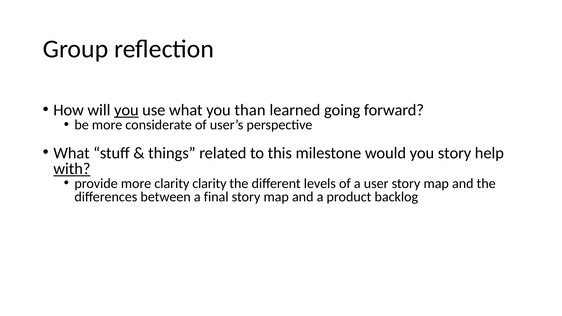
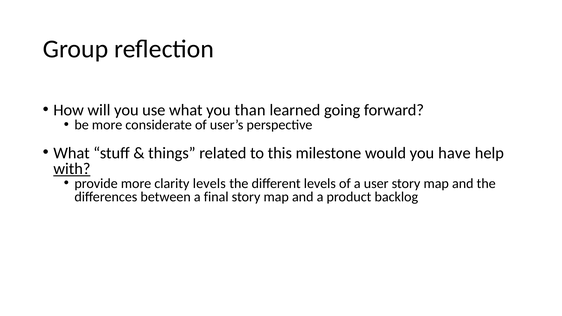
you underline: present -> none (126, 110)
you story: story -> have (454, 153)
clarity clarity: clarity -> levels (209, 183)
